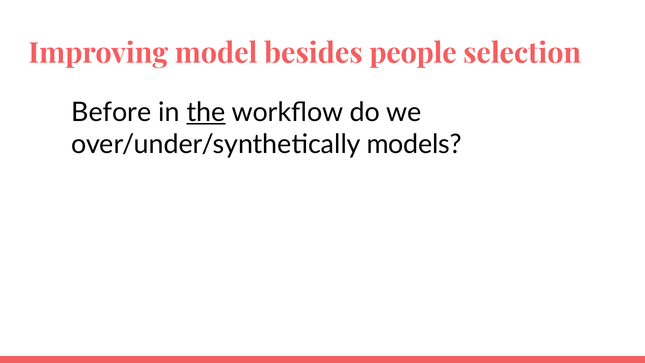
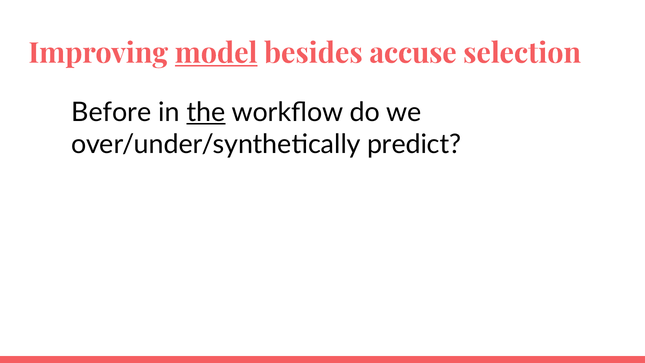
model underline: none -> present (216, 53)
people: people -> accuse (413, 53)
models: models -> predict (414, 144)
